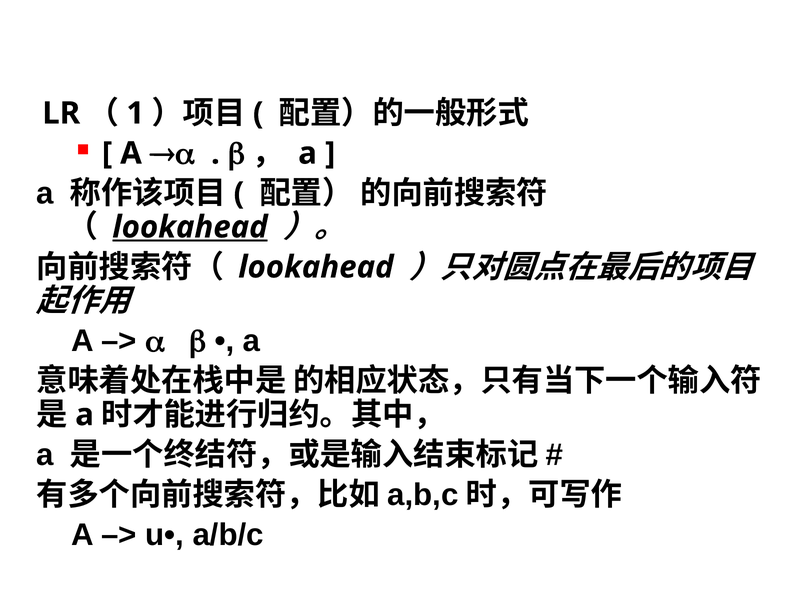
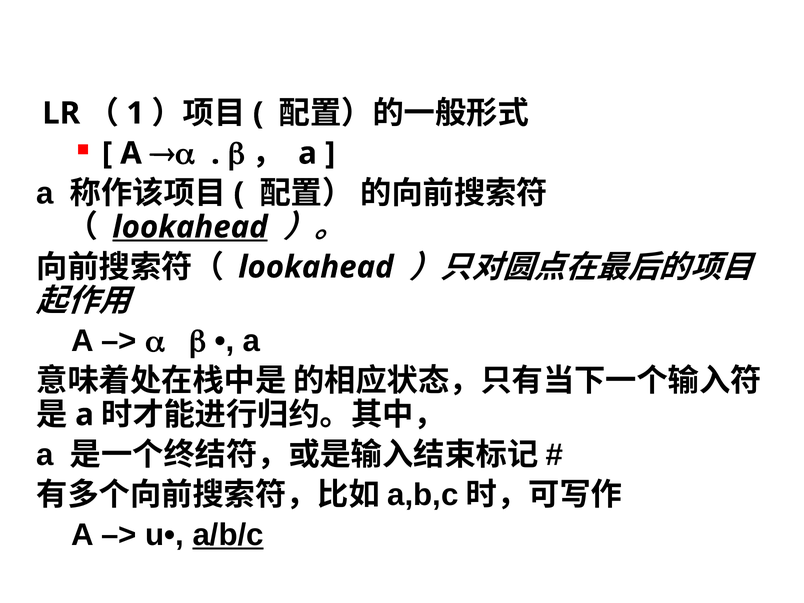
a/b/c underline: none -> present (228, 535)
